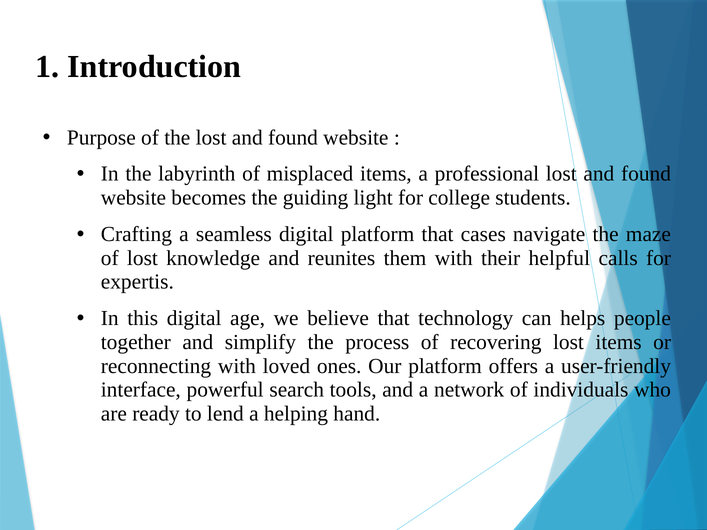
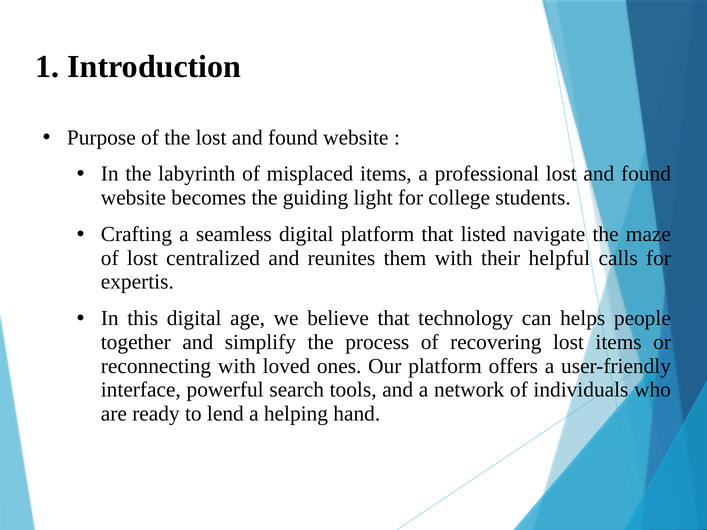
cases: cases -> listed (483, 234)
knowledge: knowledge -> centralized (213, 258)
